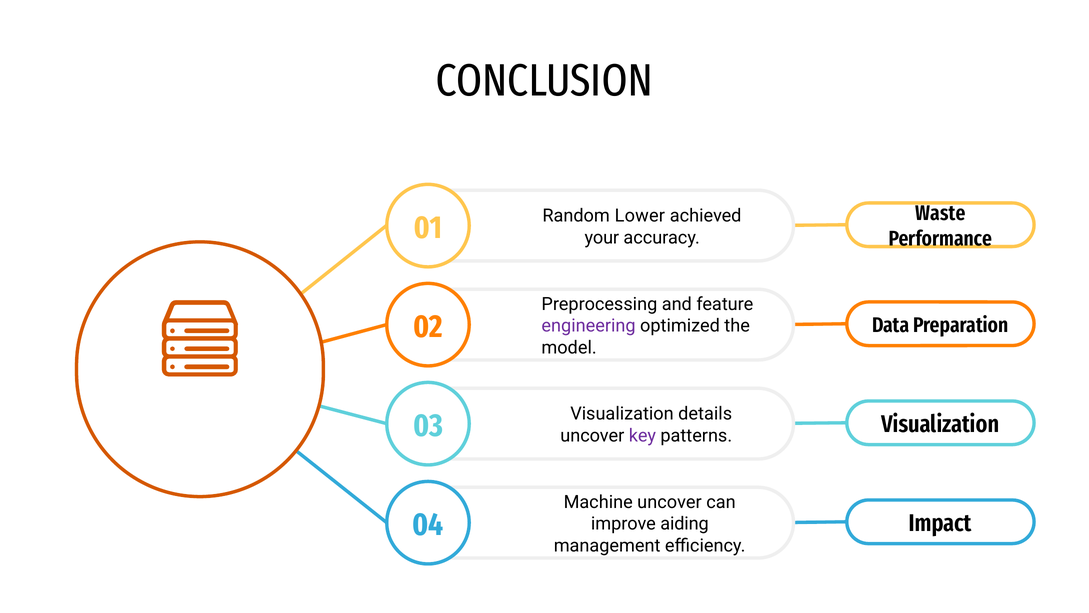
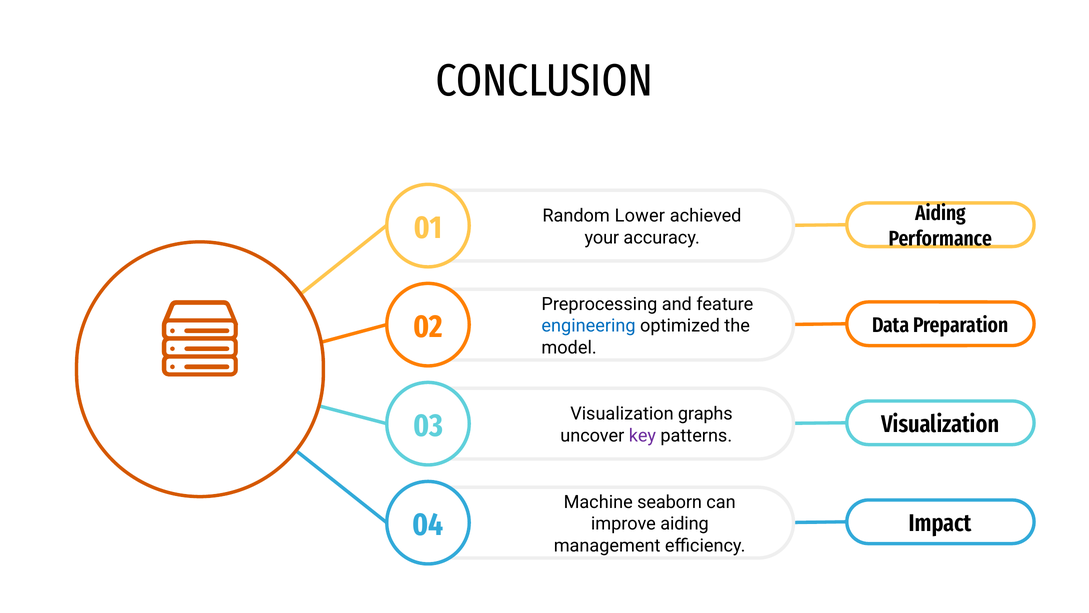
Waste: Waste -> Aiding (940, 213)
engineering colour: purple -> blue (589, 326)
details: details -> graphs (705, 414)
Machine uncover: uncover -> seaborn (670, 502)
